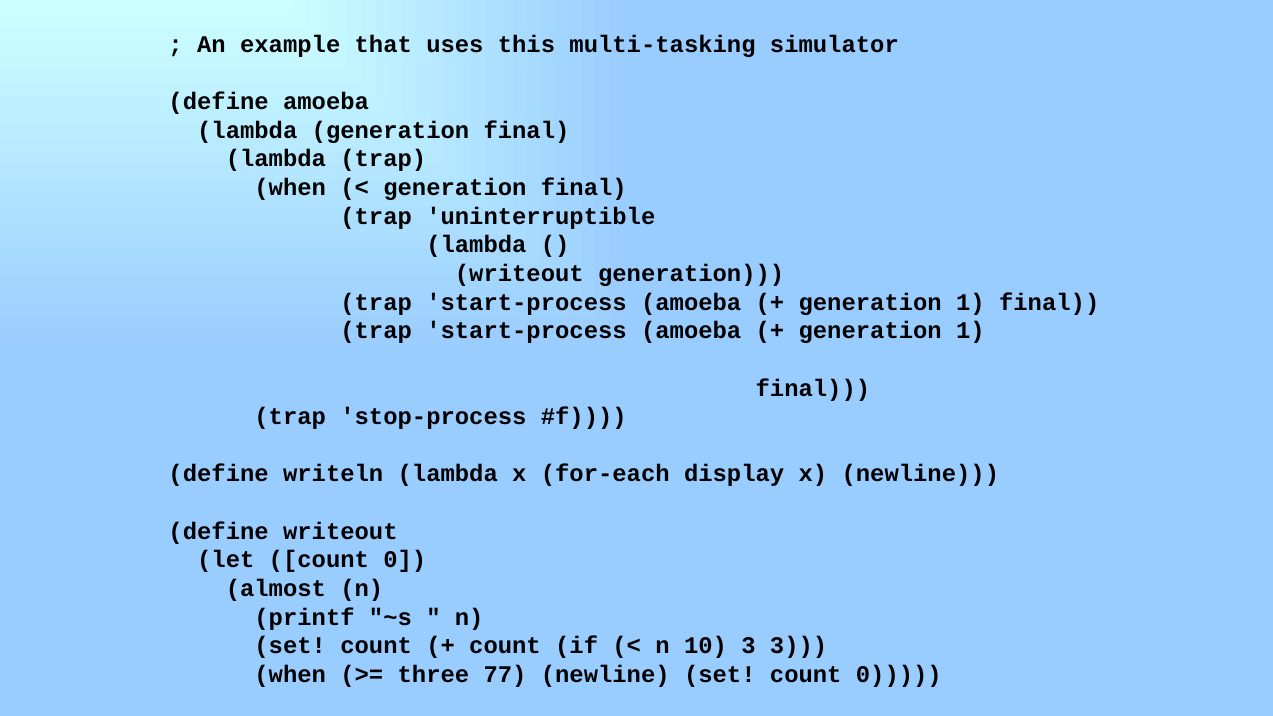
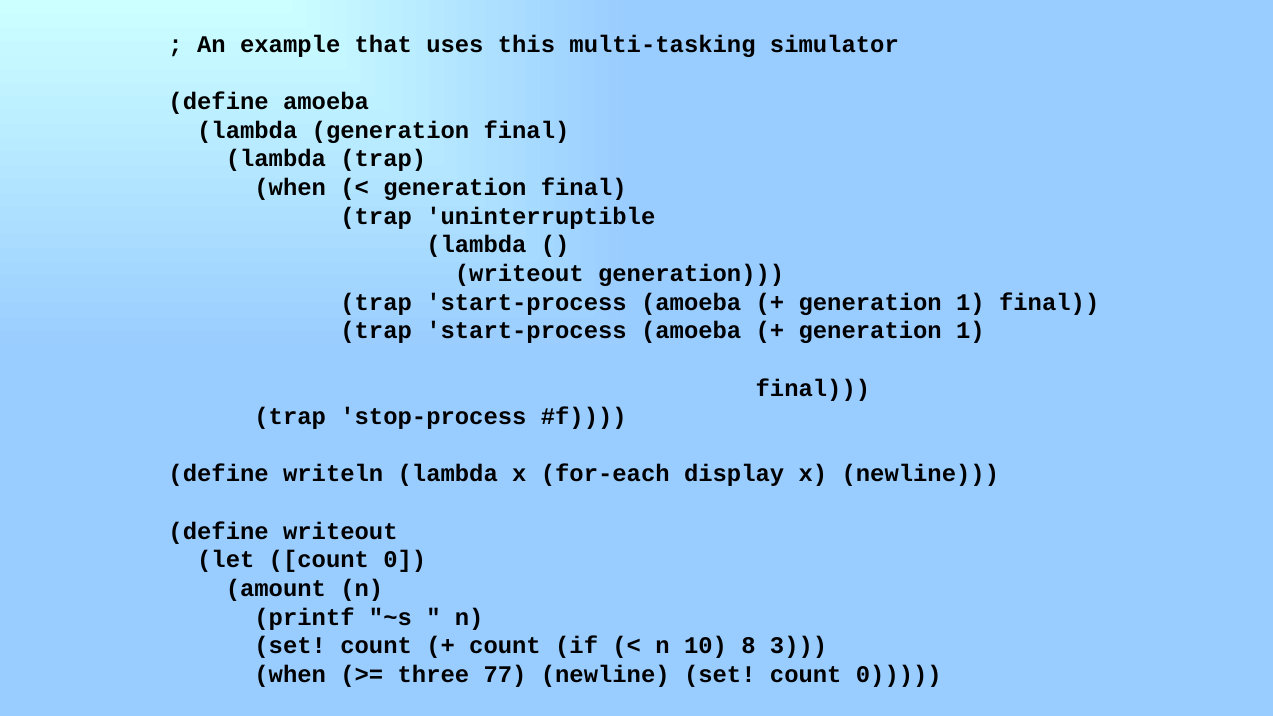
almost: almost -> amount (276, 589)
10 3: 3 -> 8 (748, 646)
